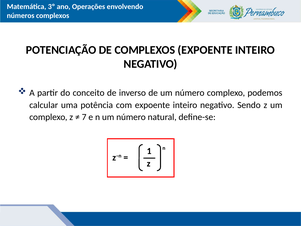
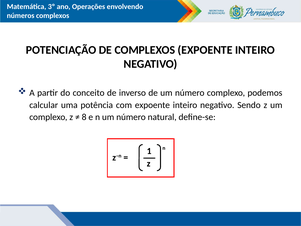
7: 7 -> 8 (84, 117)
